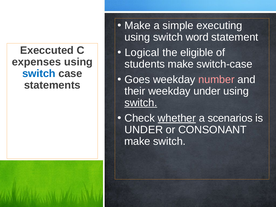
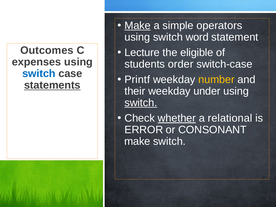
Make underline: none -> present (138, 26)
executing: executing -> operators (219, 26)
Execcuted: Execcuted -> Outcomes (47, 50)
Logical: Logical -> Lecture (142, 53)
students make: make -> order (181, 64)
Goes: Goes -> Printf (137, 80)
number colour: pink -> yellow (216, 80)
statements underline: none -> present (52, 85)
scenarios: scenarios -> relational (230, 118)
UNDER: UNDER -> ERROR (144, 130)
